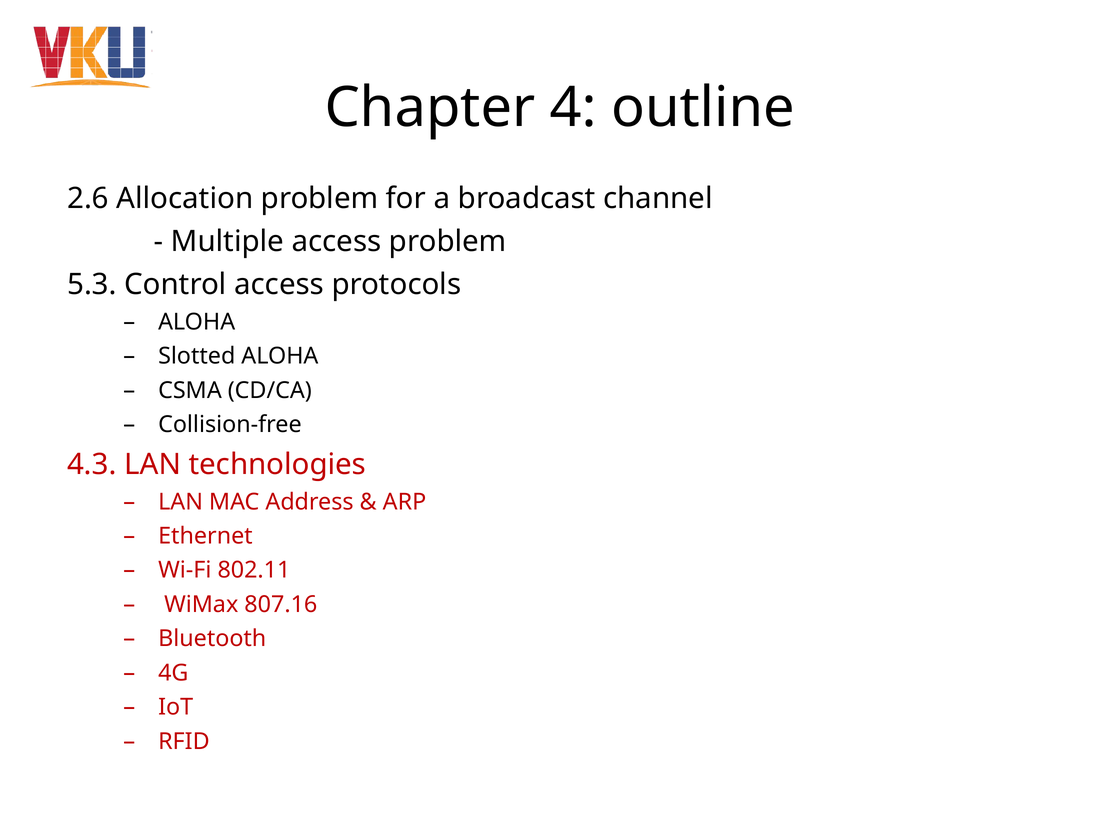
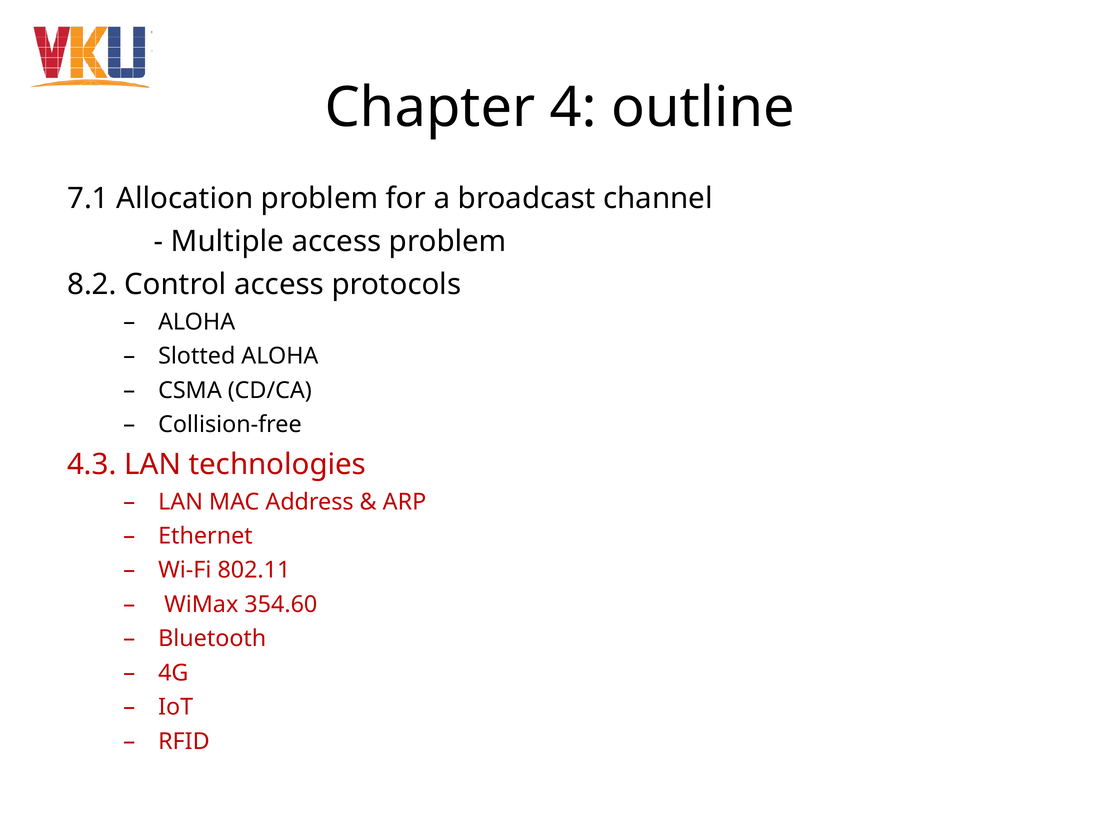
2.6: 2.6 -> 7.1 (88, 199)
5.3: 5.3 -> 8.2 (92, 285)
807.16: 807.16 -> 354.60 (281, 604)
